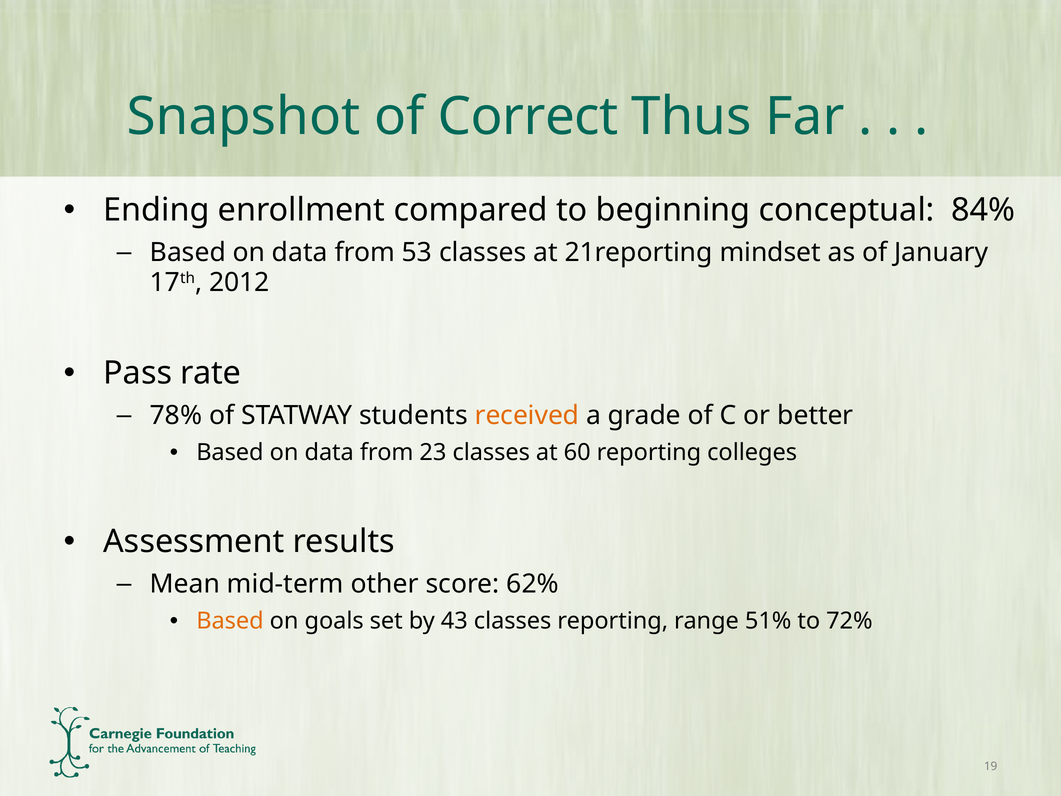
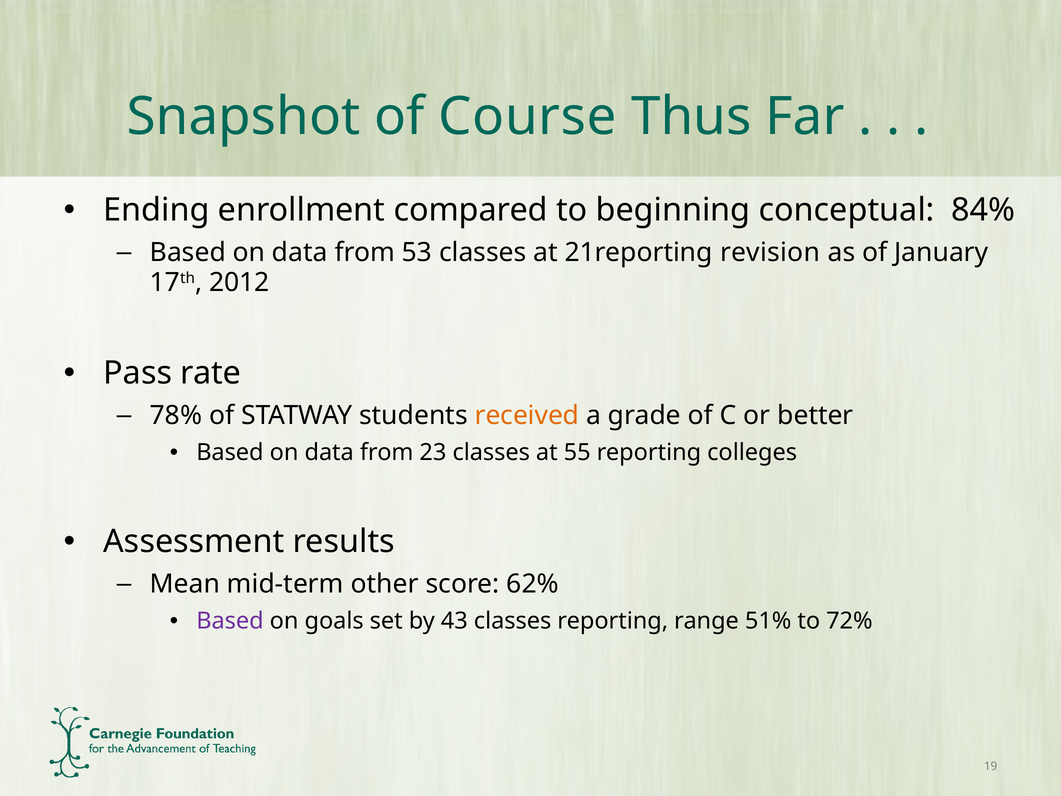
Correct: Correct -> Course (528, 117)
mindset: mindset -> revision (770, 252)
60: 60 -> 55 (577, 453)
Based colour: orange -> purple (230, 621)
